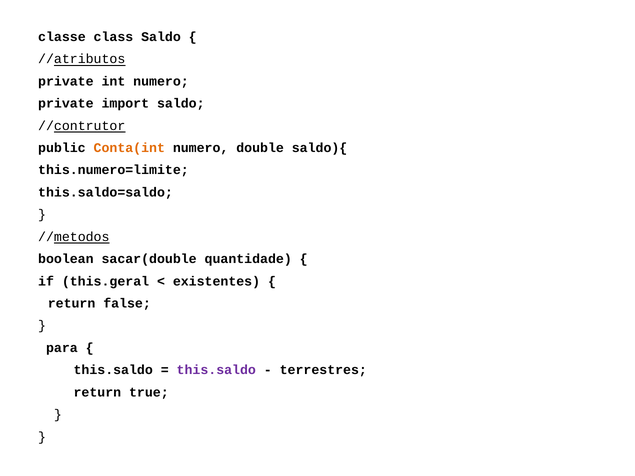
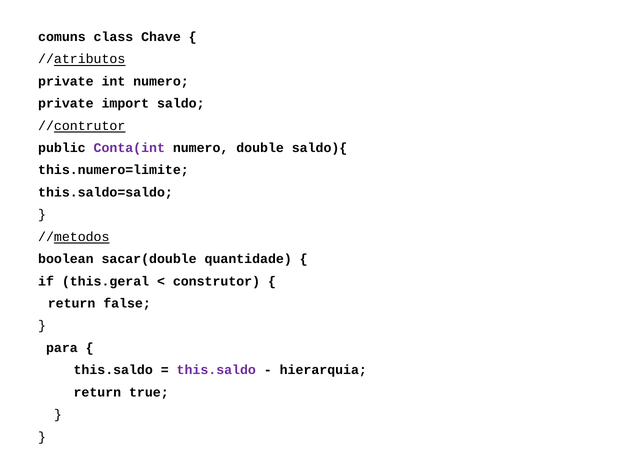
classe: classe -> comuns (62, 37)
class Saldo: Saldo -> Chave (161, 37)
Conta(int colour: orange -> purple (129, 148)
existentes: existentes -> construtor (216, 281)
terrestres: terrestres -> hierarquia (323, 370)
